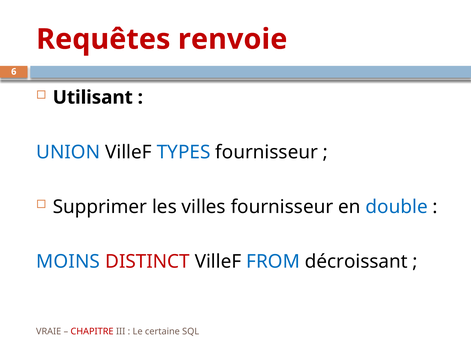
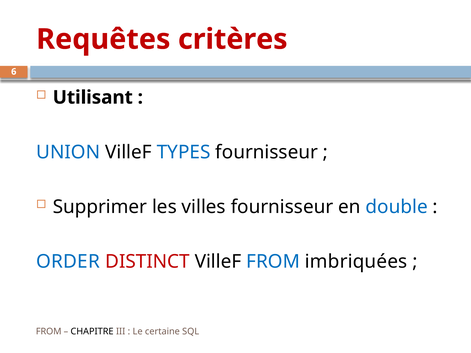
renvoie: renvoie -> critères (233, 39)
MOINS: MOINS -> ORDER (68, 262)
décroissant: décroissant -> imbriquées (356, 262)
VRAIE: VRAIE -> FROM (49, 332)
CHAPITRE colour: red -> black (92, 332)
